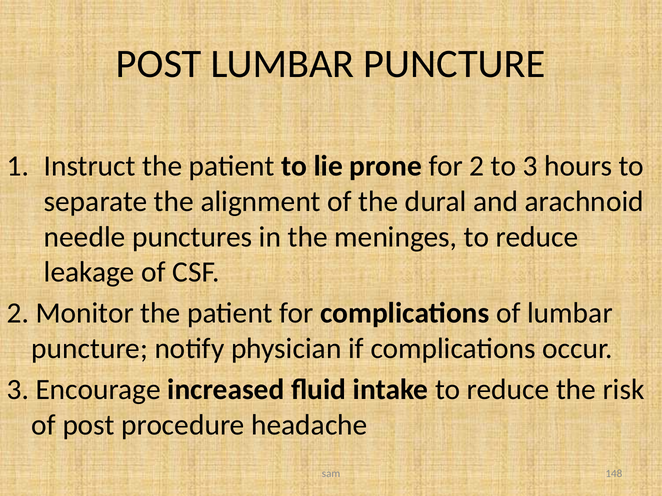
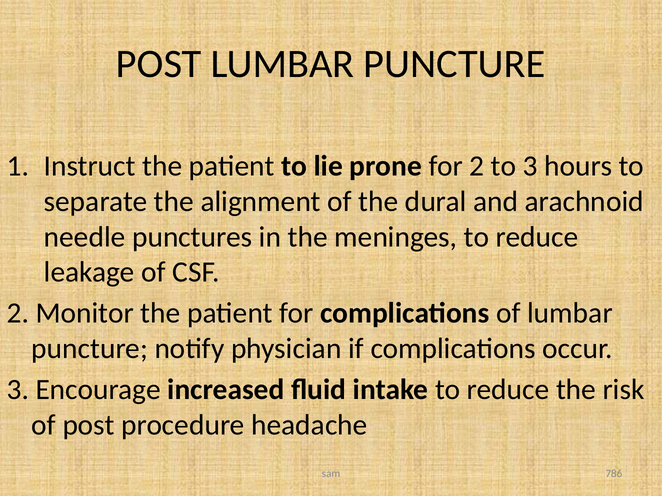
148: 148 -> 786 (614, 474)
